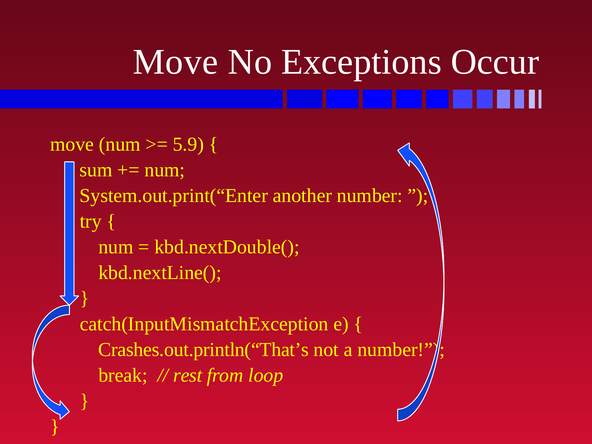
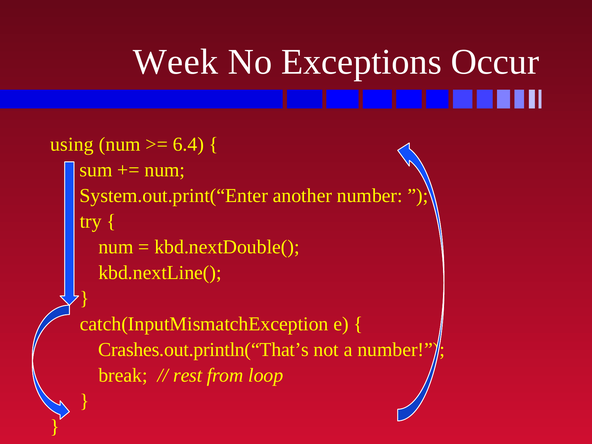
Move: Move -> Week (175, 62)
move: move -> using (72, 144)
5.9: 5.9 -> 6.4 (188, 144)
